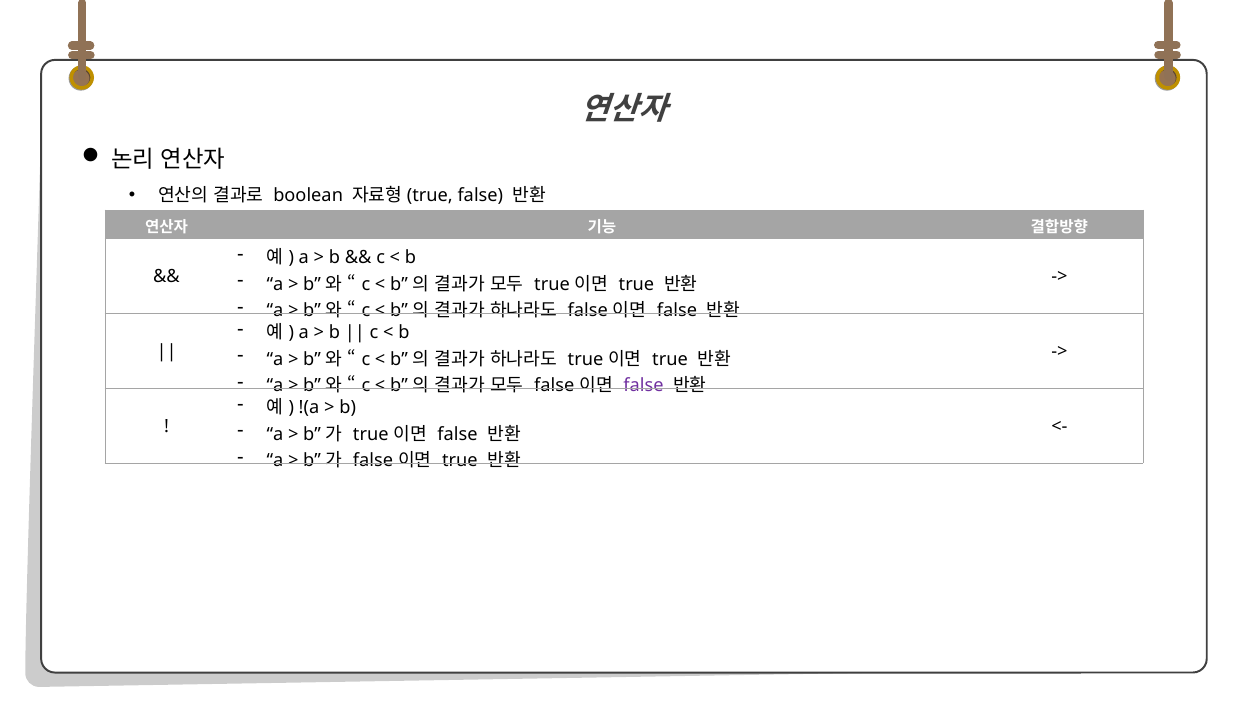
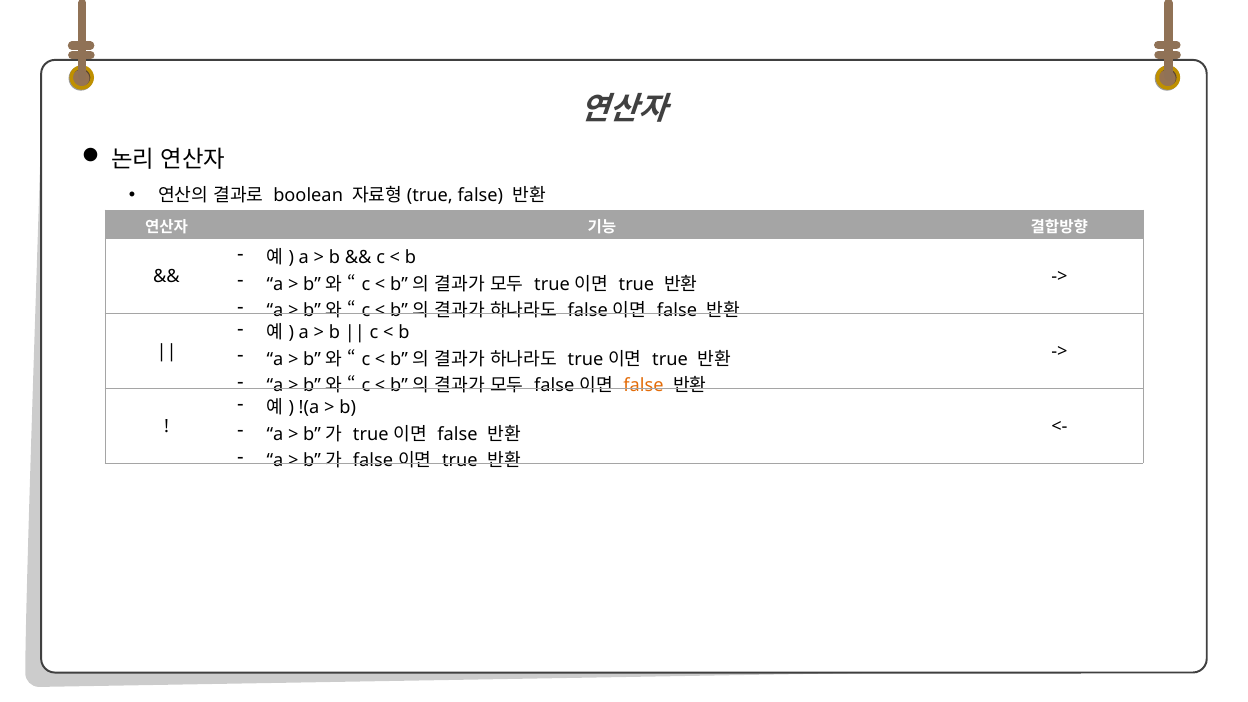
false colour: purple -> orange (643, 386)
